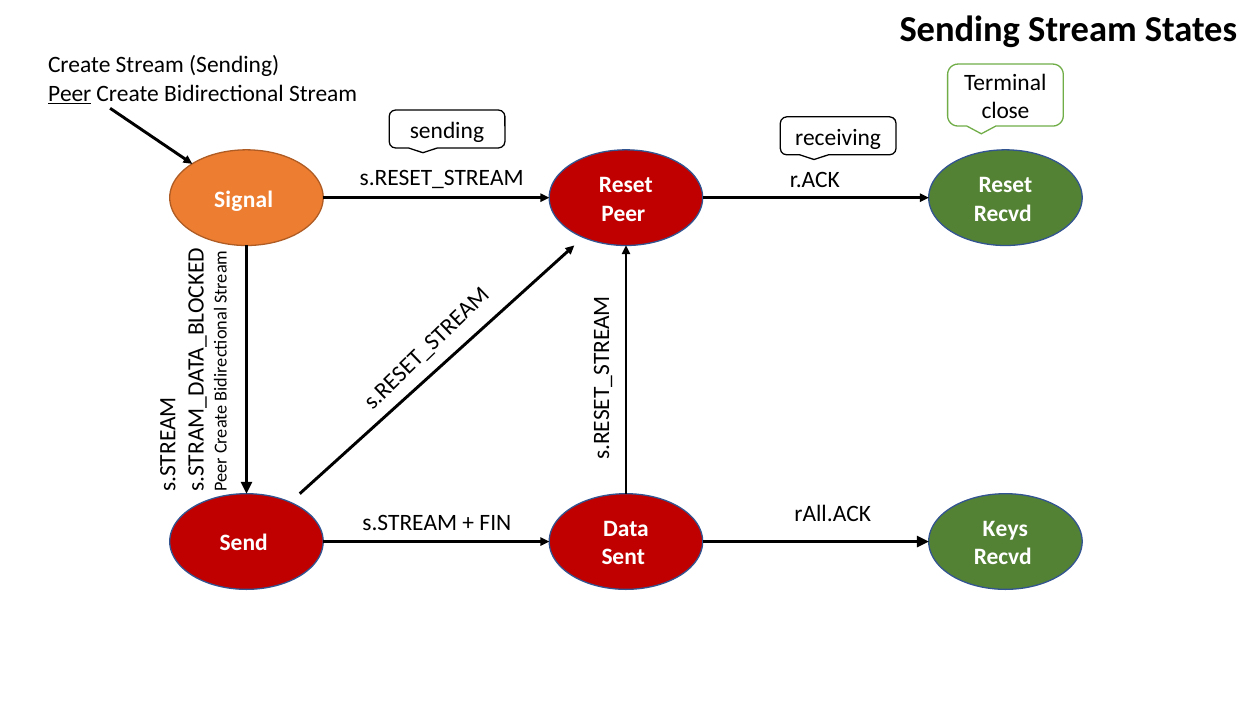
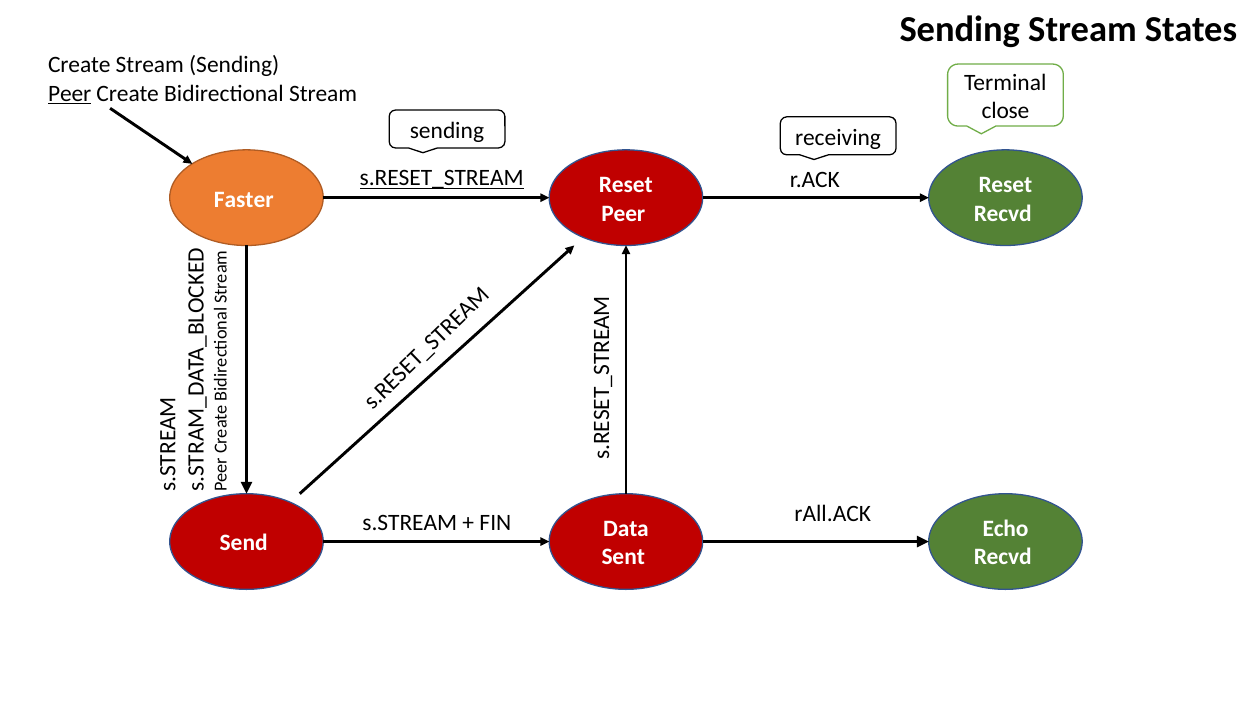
s.RESET_STREAM underline: none -> present (442, 178)
Signal: Signal -> Faster (244, 199)
Keys: Keys -> Echo (1006, 529)
